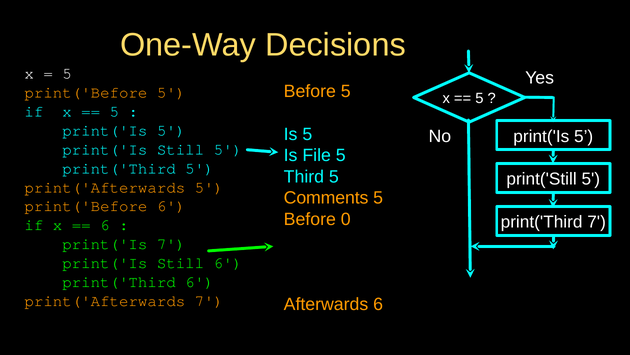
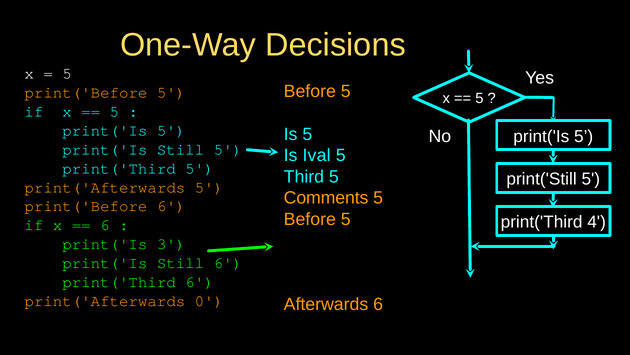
File: File -> Ival (317, 155)
0: 0 -> 5 (346, 219)
print('Third 7: 7 -> 4 (597, 222)
print('Is 7: 7 -> 3 (171, 244)
print('Afterwards 7: 7 -> 0 (209, 300)
